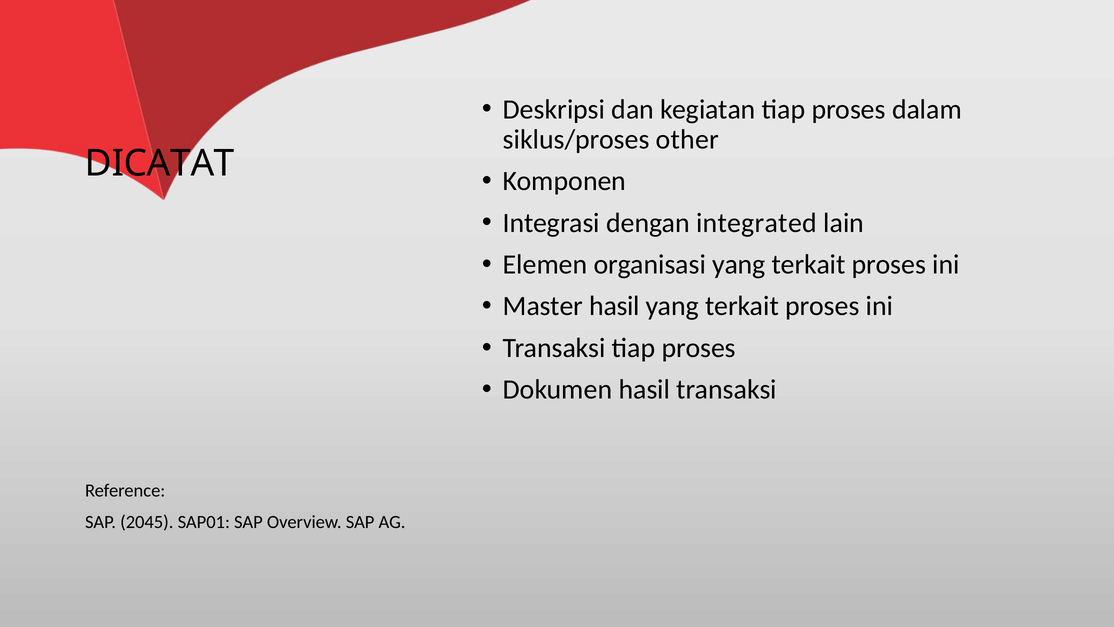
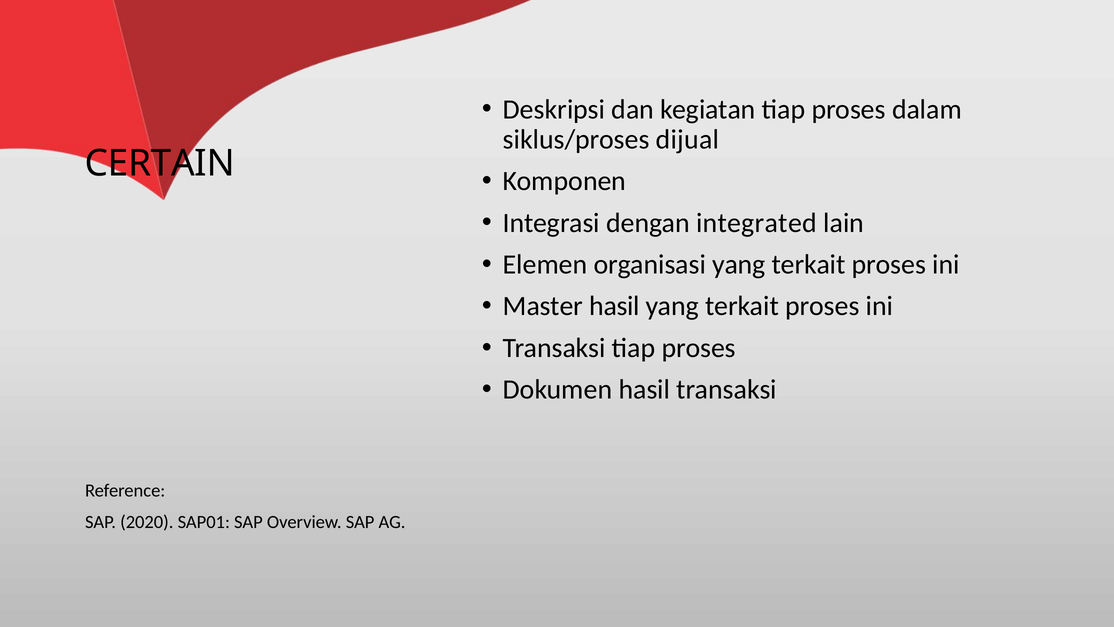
other: other -> dijual (688, 139)
DICATAT: DICATAT -> CERTAIN (160, 163)
2045: 2045 -> 2020 (147, 522)
